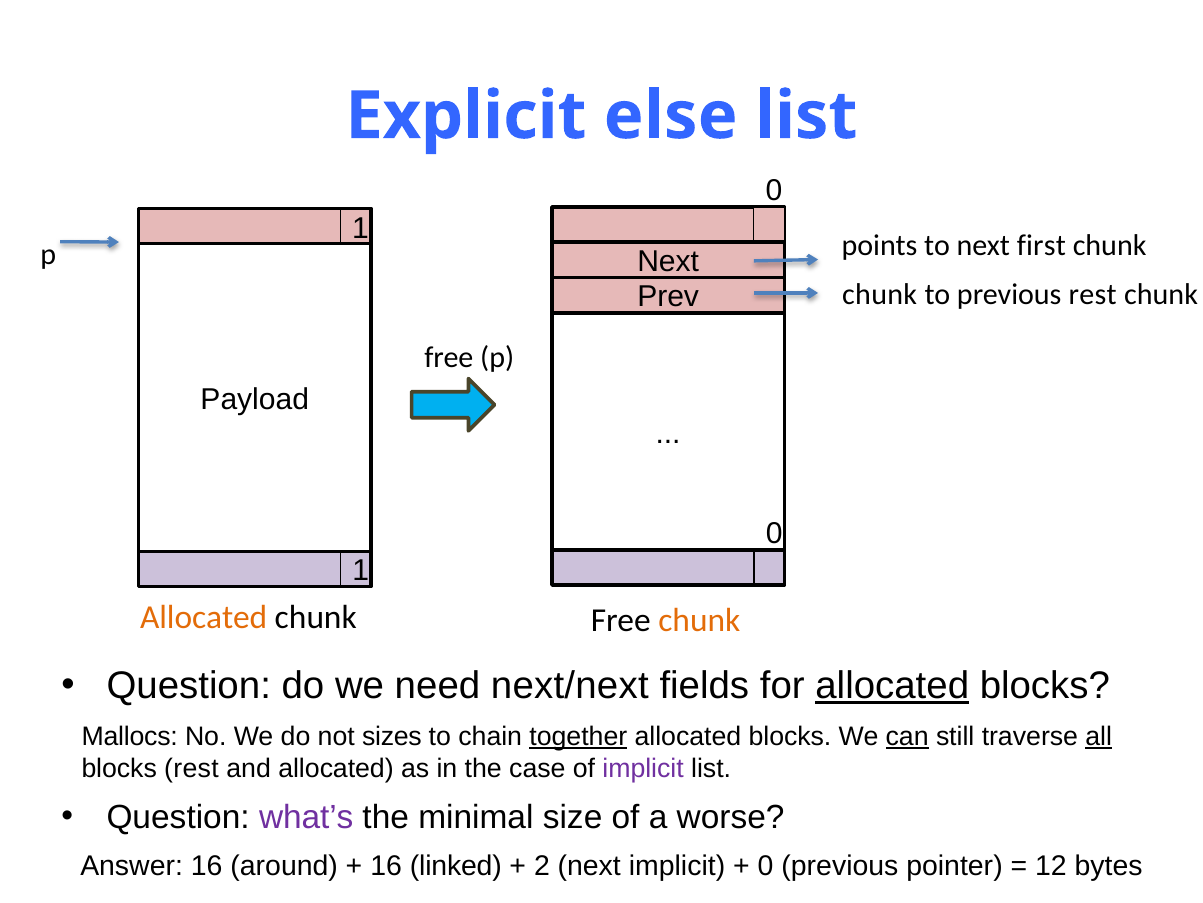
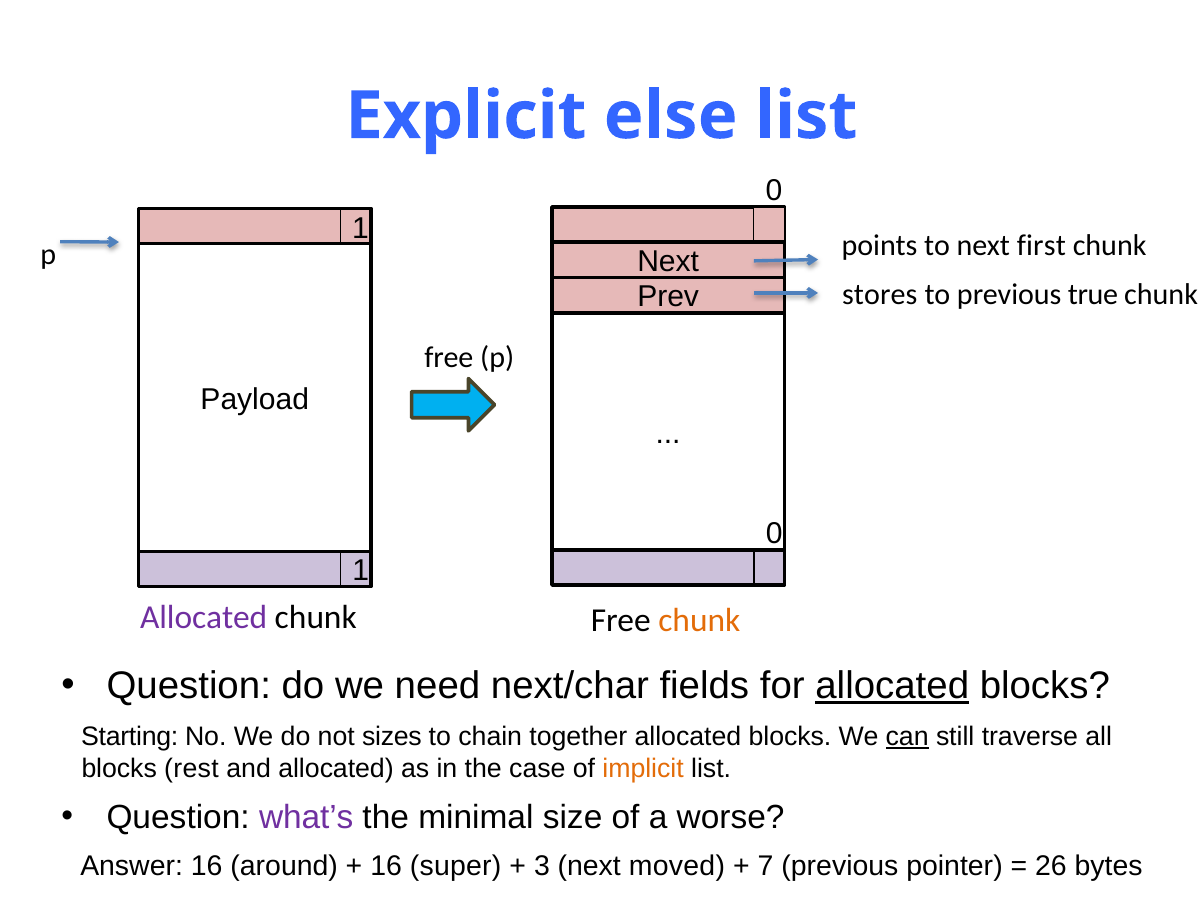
chunk: chunk -> stores (880, 294)
previous rest: rest -> true (1093, 294)
Allocated colour: orange -> purple (204, 617)
next/next: next/next -> next/char (570, 685)
Mallocs: Mallocs -> Starting (130, 736)
together underline: present -> none (578, 736)
all underline: present -> none (1099, 736)
implicit colour: purple -> orange (643, 768)
linked: linked -> super (456, 865)
2: 2 -> 3 (542, 865)
next implicit: implicit -> moved (677, 865)
0: 0 -> 7 (766, 865)
12: 12 -> 26 (1051, 865)
